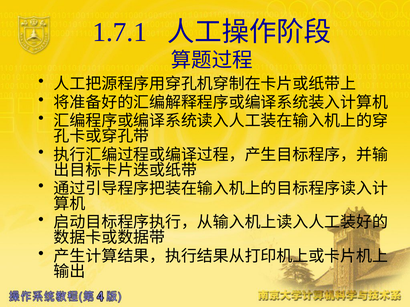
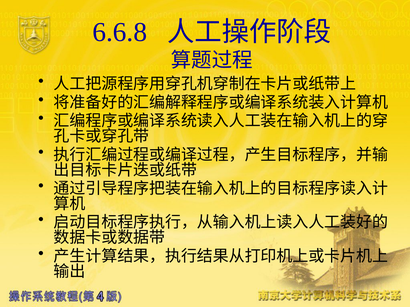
1.7.1: 1.7.1 -> 6.6.8 (120, 32)
